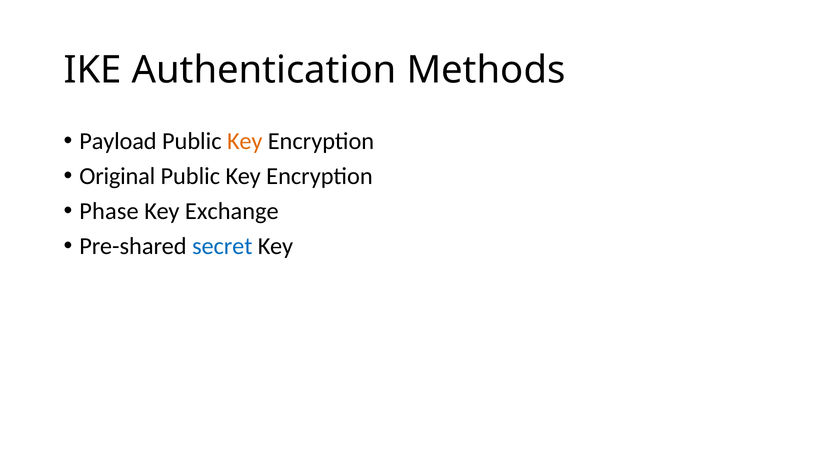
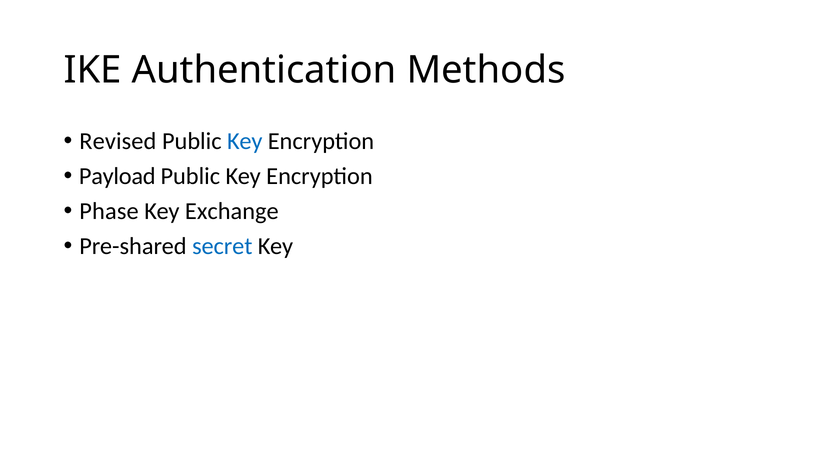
Payload: Payload -> Revised (118, 141)
Key colour: orange -> blue (245, 141)
Original: Original -> Payload (117, 176)
